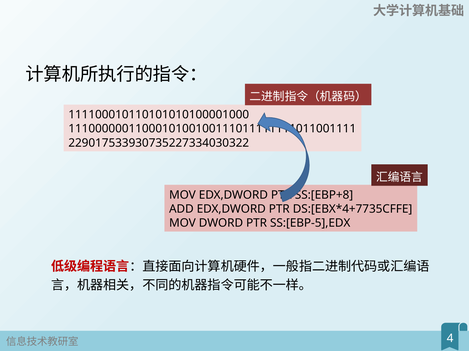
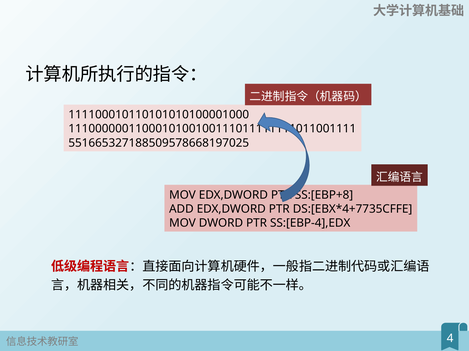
229017533930735227334030322: 229017533930735227334030322 -> 551665327188509578668197025 (159, 143)
SS:[EBP-5],EDX: SS:[EBP-5],EDX -> SS:[EBP-4],EDX (310, 224)
